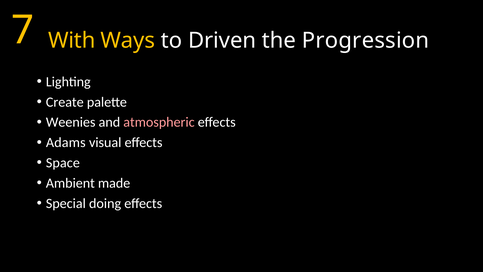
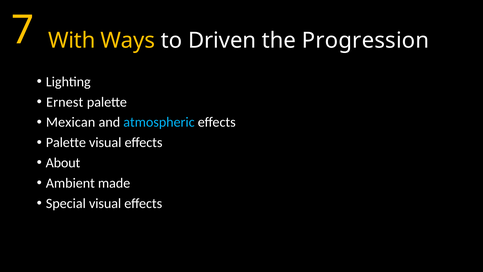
Create: Create -> Ernest (65, 102)
Weenies: Weenies -> Mexican (71, 122)
atmospheric colour: pink -> light blue (159, 122)
Adams: Adams -> Palette (66, 142)
Space: Space -> About (63, 163)
Special doing: doing -> visual (105, 203)
